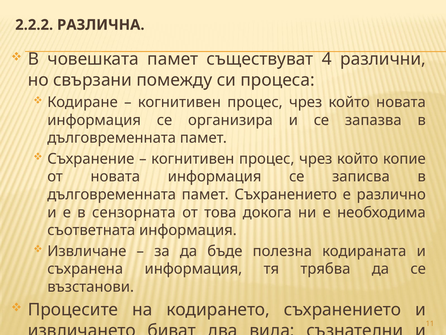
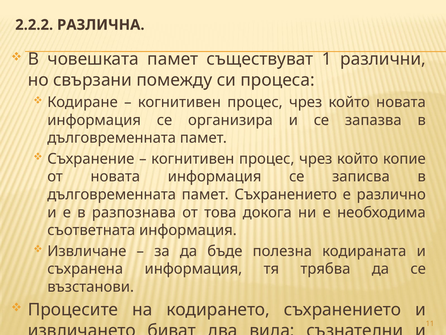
4: 4 -> 1 (327, 59)
сензорната: сензорната -> разпознава (134, 212)
